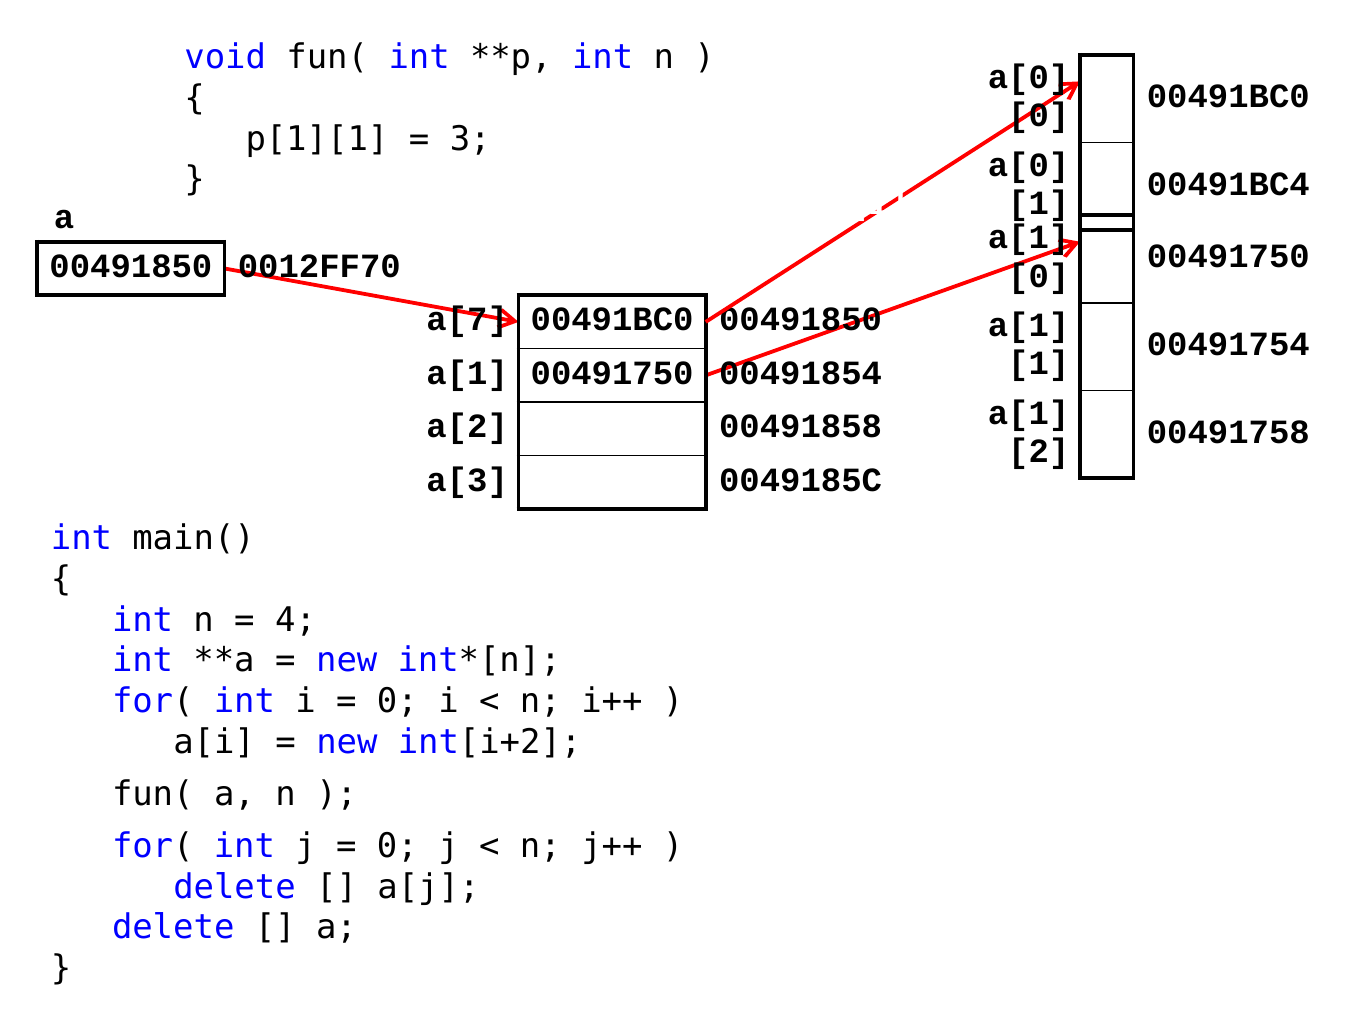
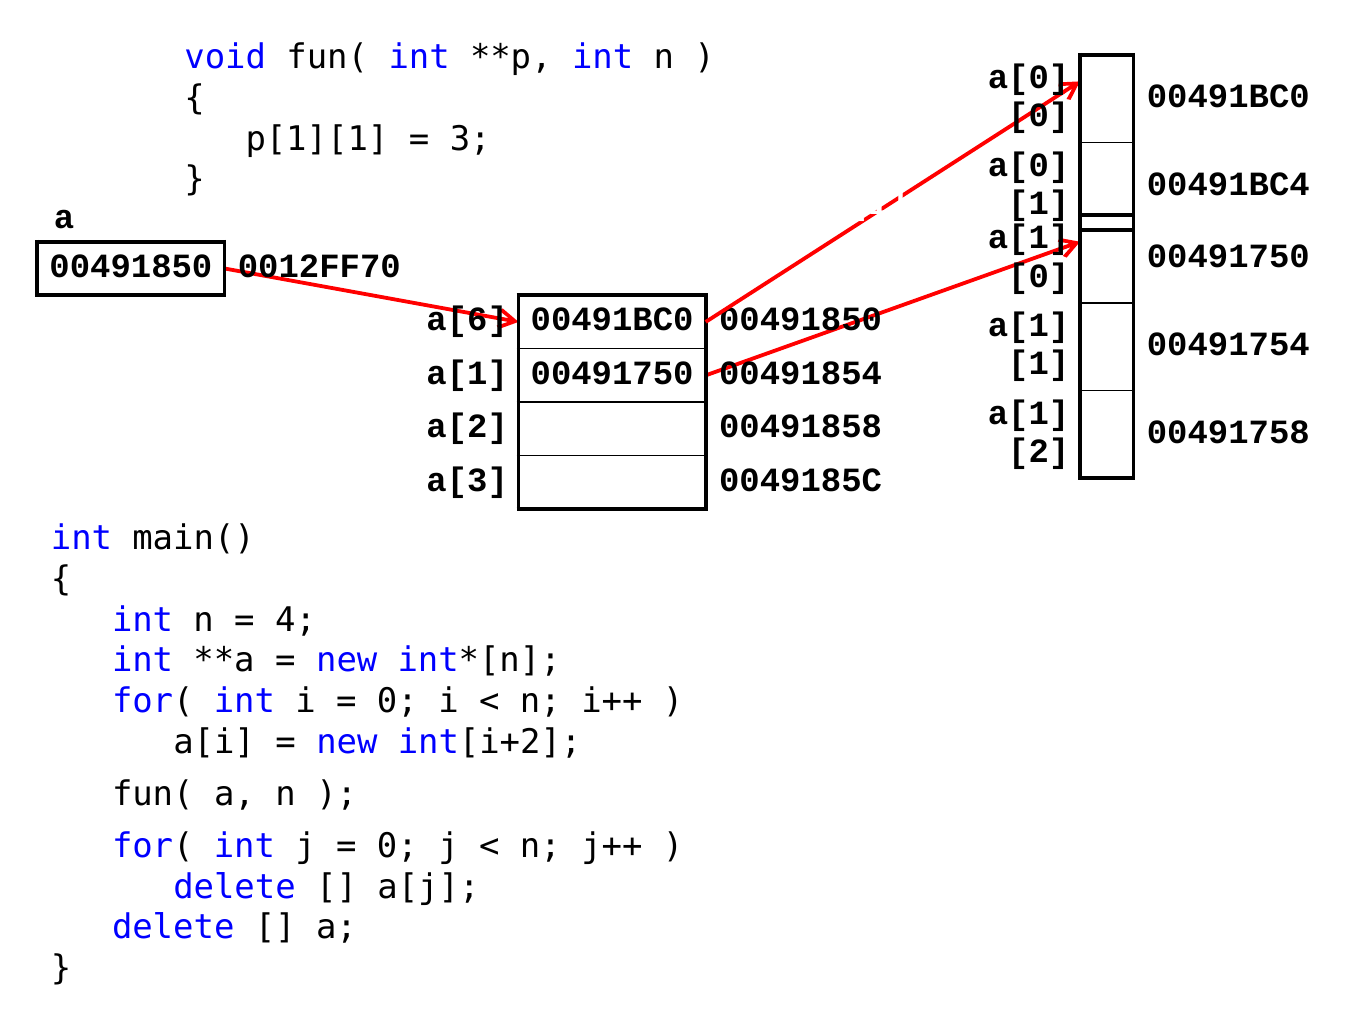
a[7: a[7 -> a[6 (467, 320)
